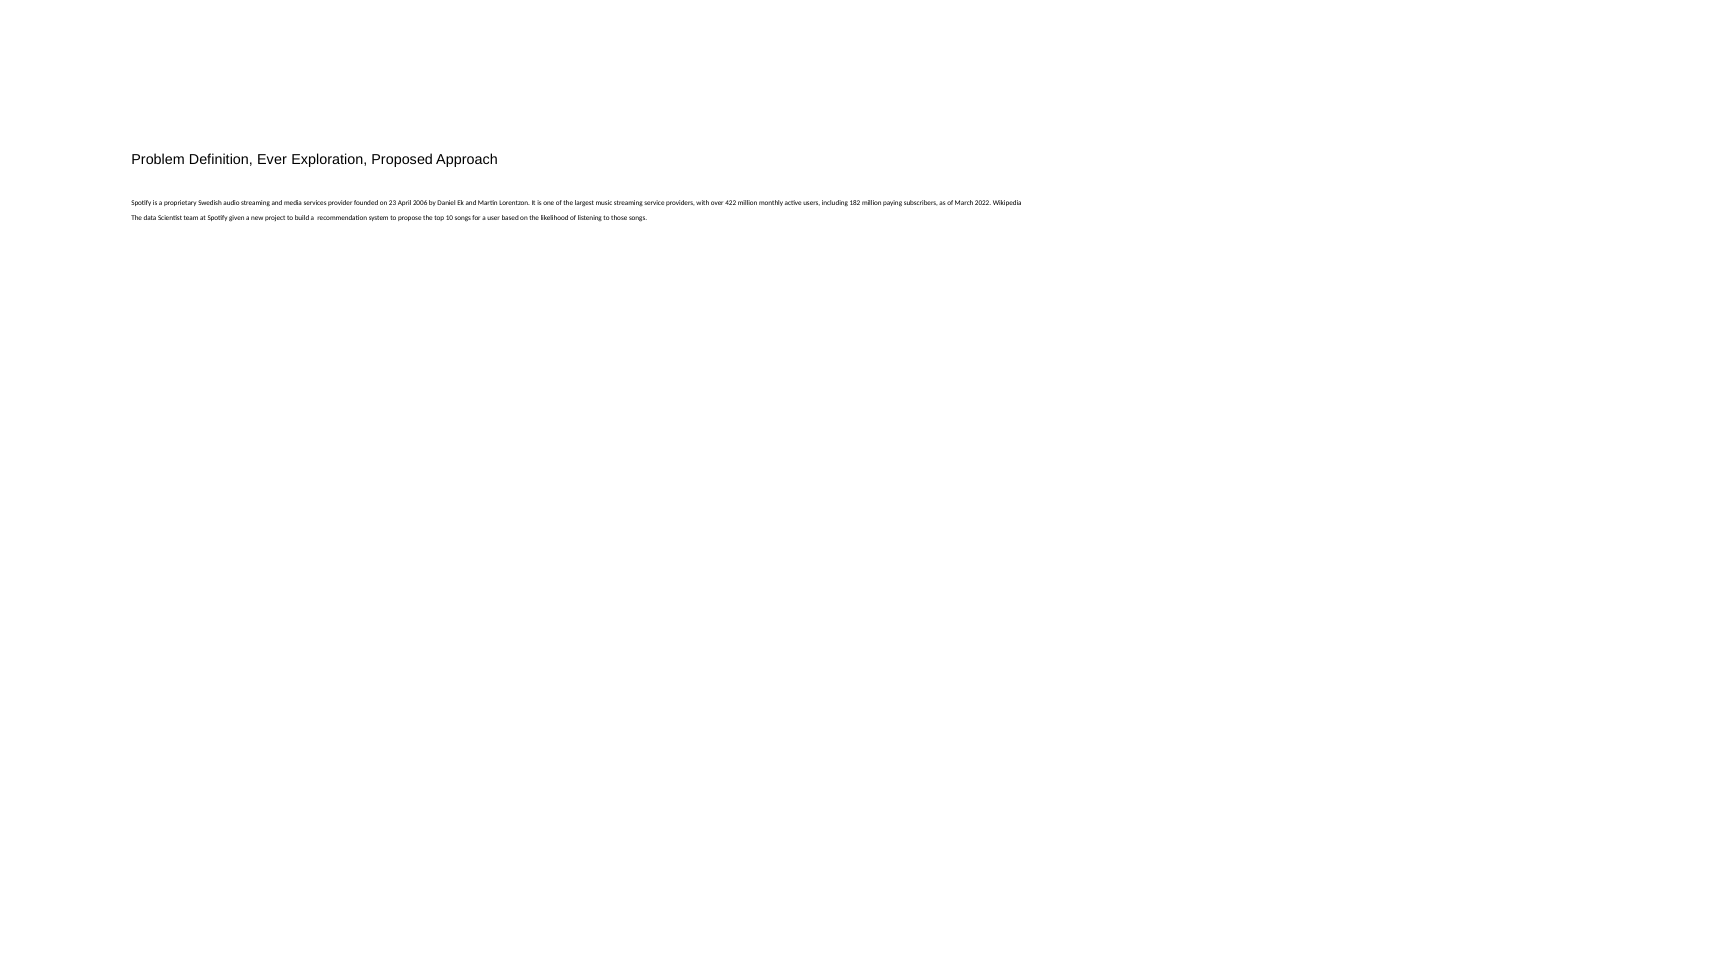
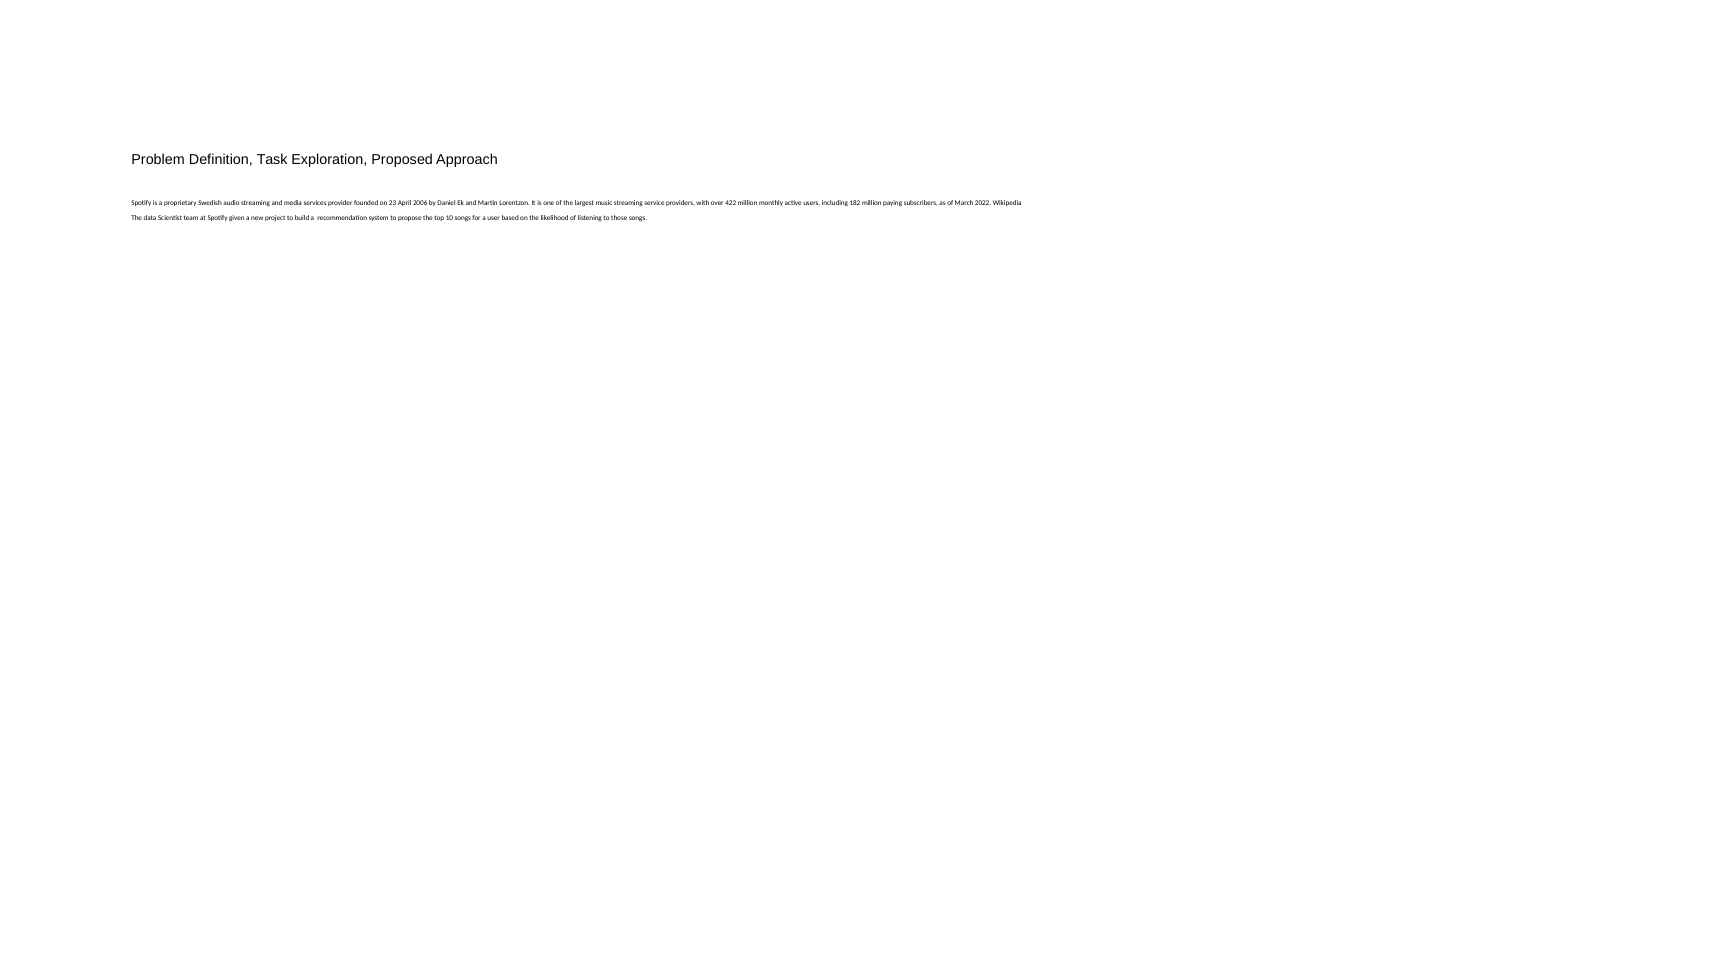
Ever: Ever -> Task (272, 160)
